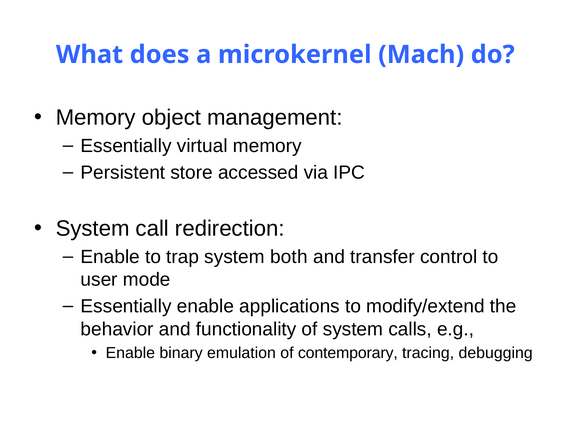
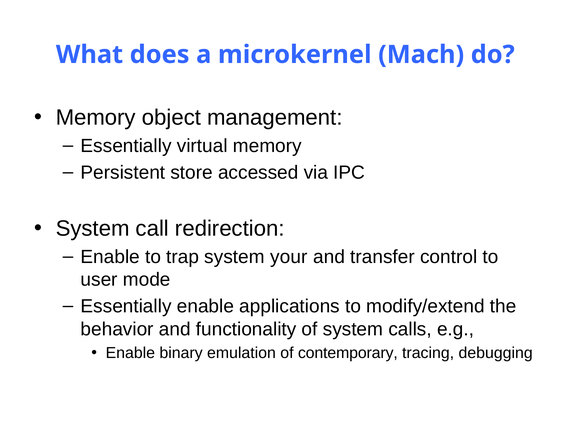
both: both -> your (289, 257)
